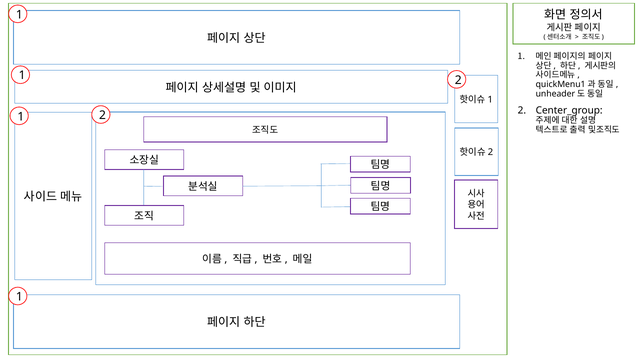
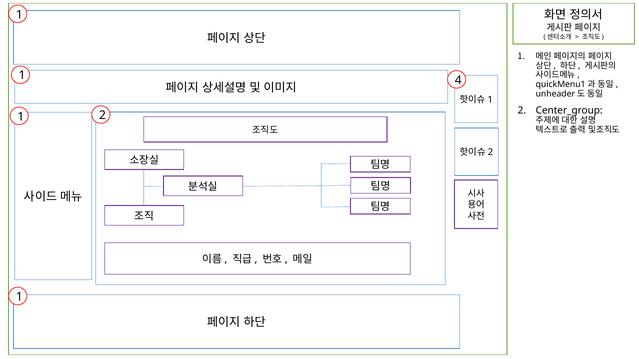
2: 2 -> 4 (458, 80)
